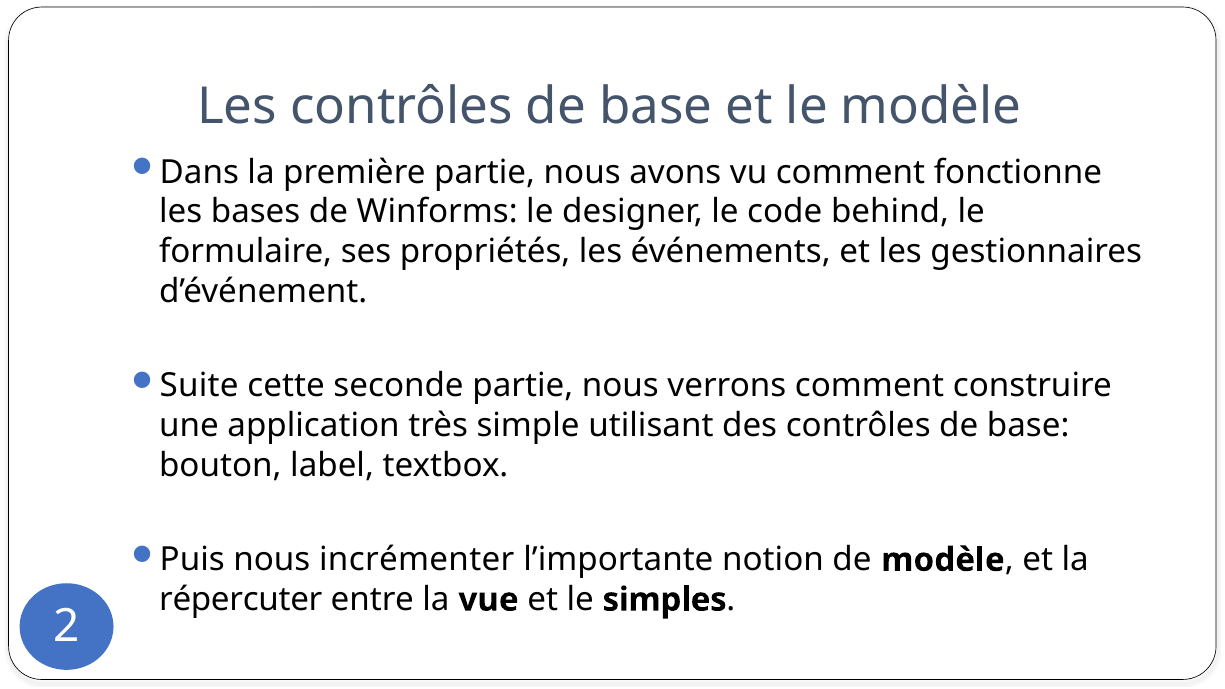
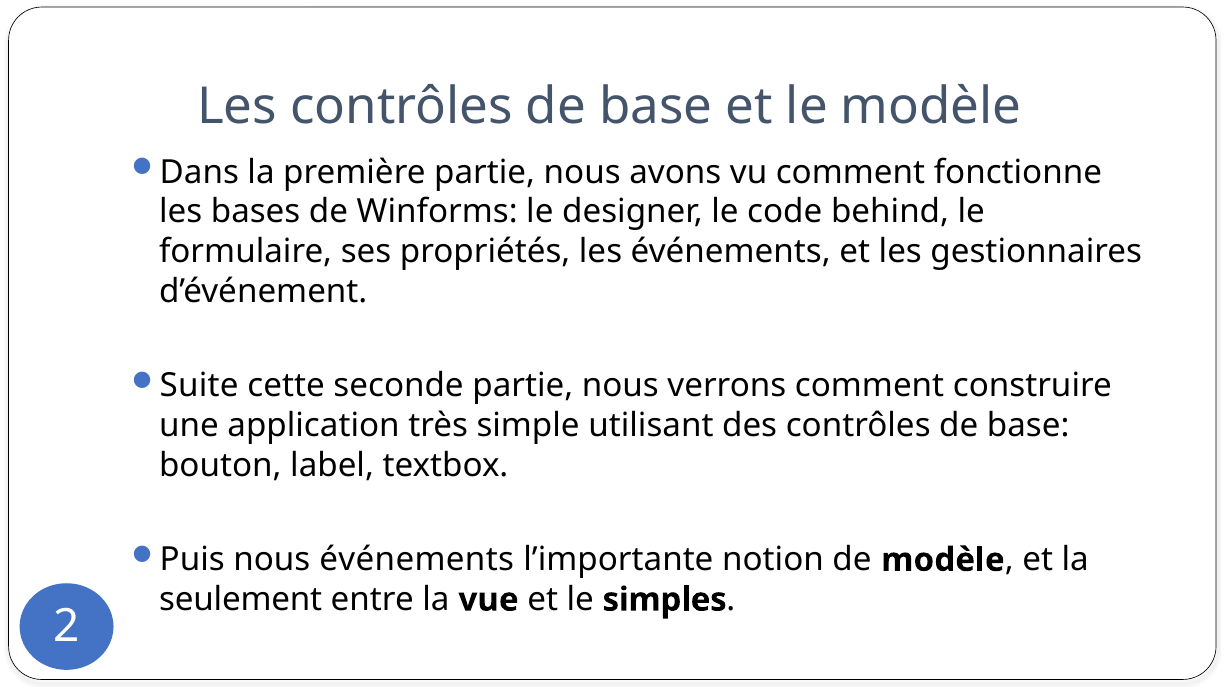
nous incrémenter: incrémenter -> événements (417, 560)
répercuter: répercuter -> seulement (241, 600)
